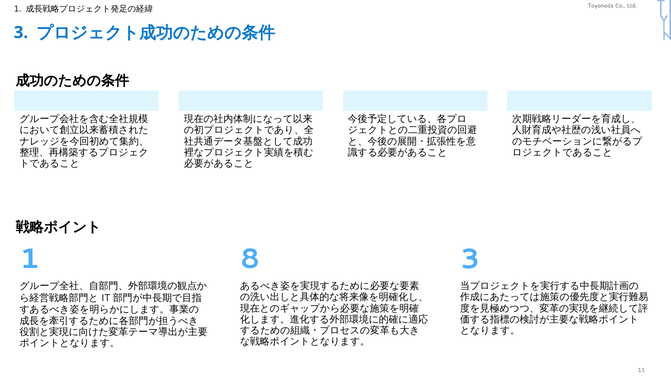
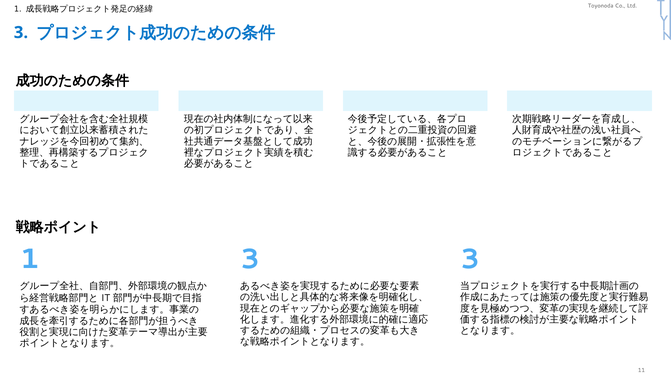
1 8: 8 -> 3 (250, 259)
